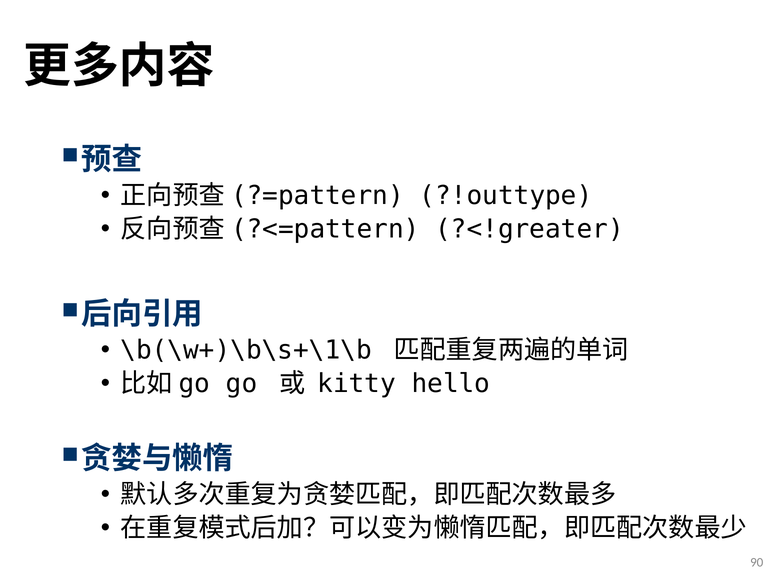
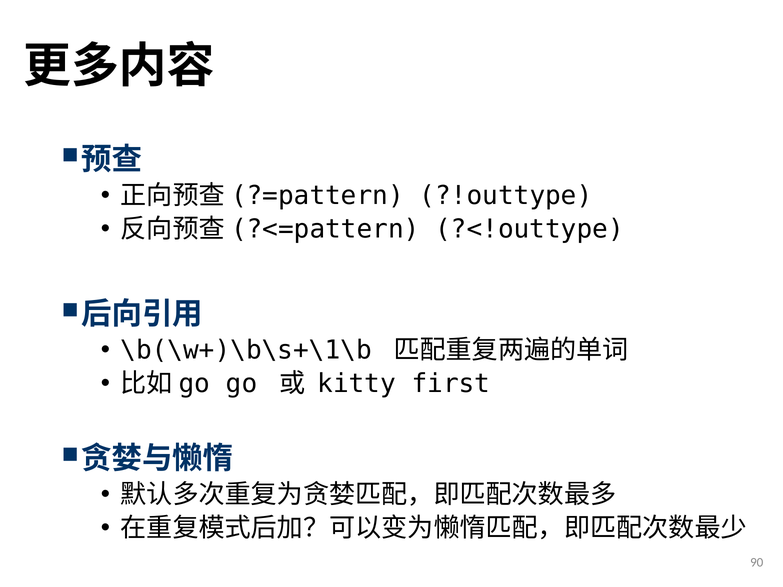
?<!greater: ?<!greater -> ?<!outtype (530, 229)
hello: hello -> first (451, 384)
